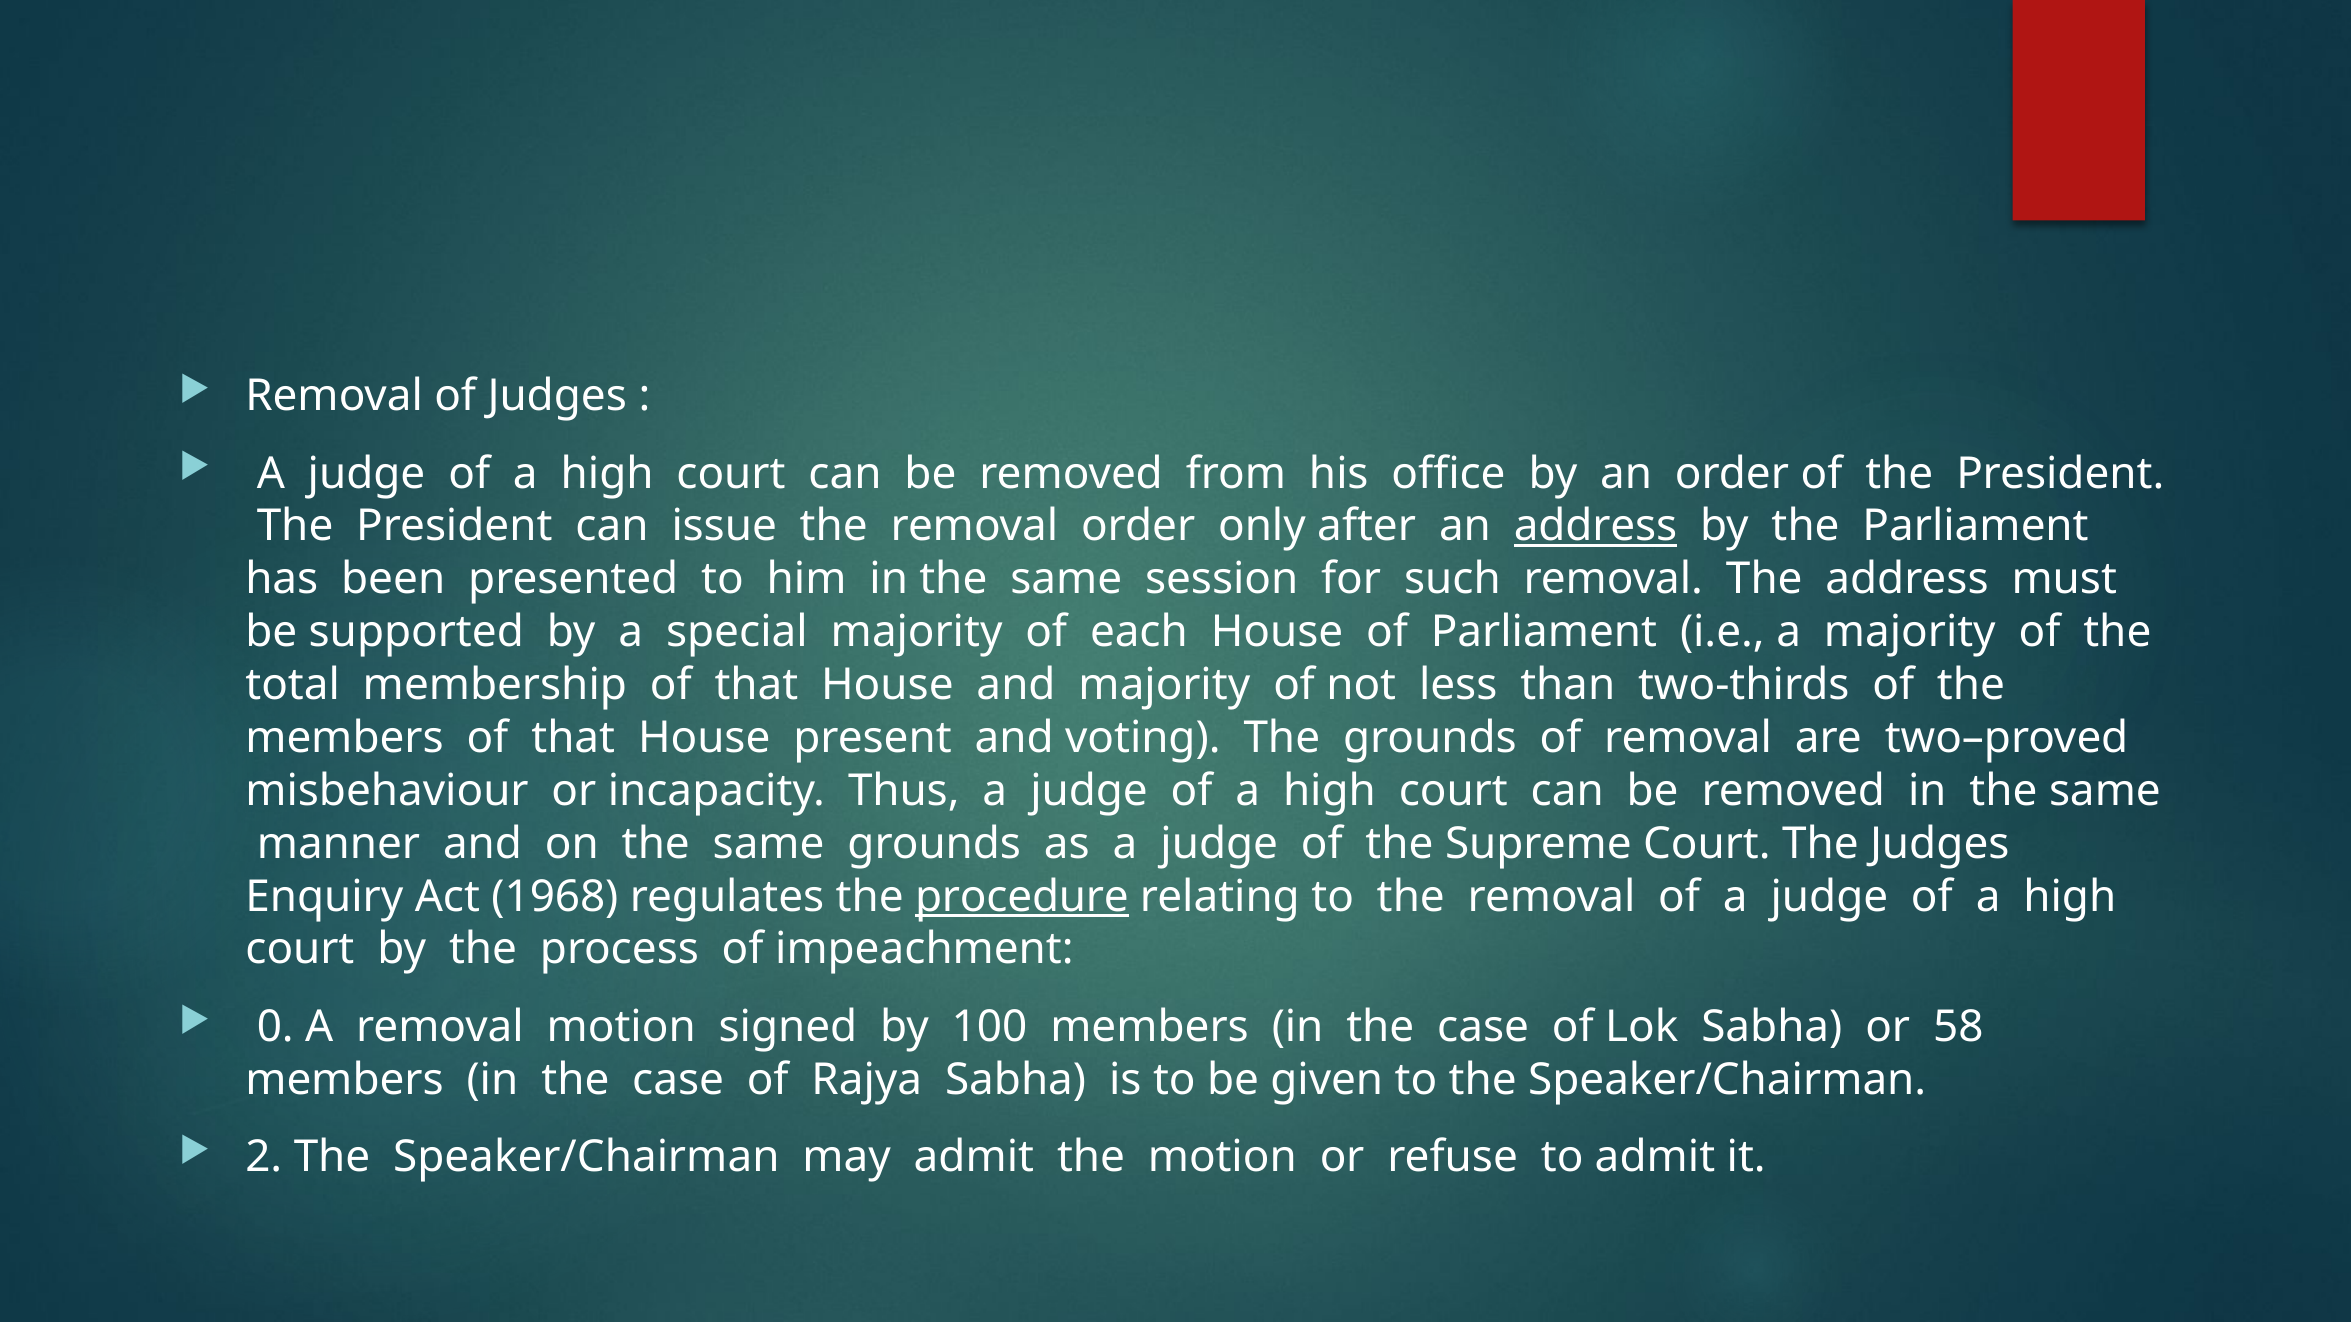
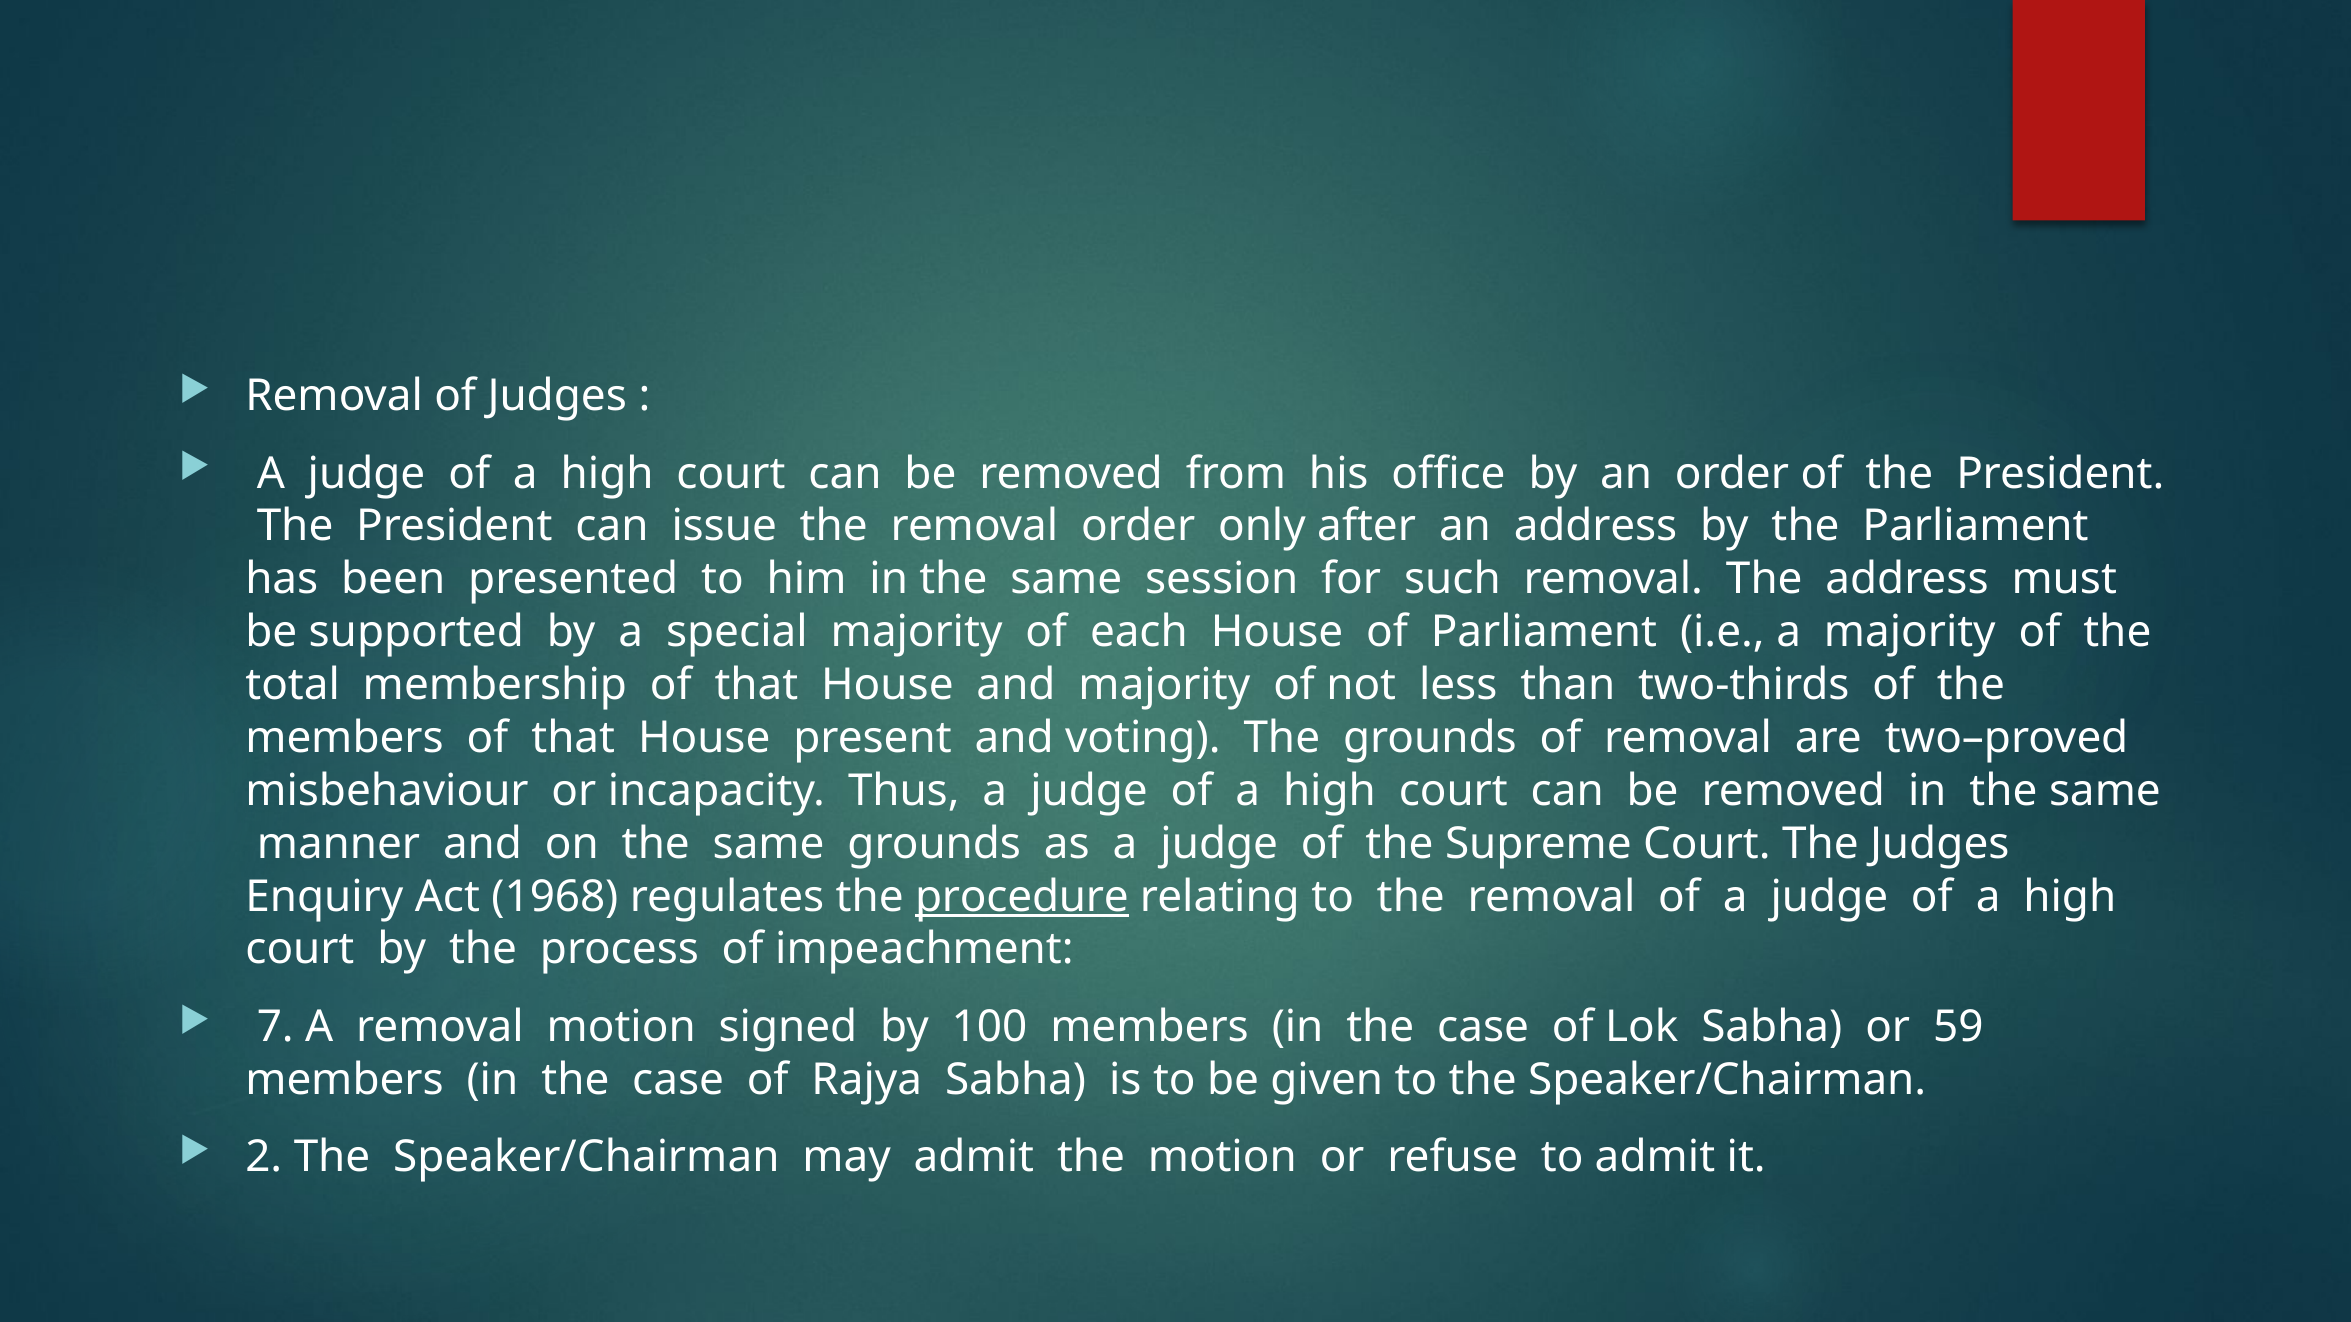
address underline: present -> none (1596, 527)
0: 0 -> 7 (275, 1027)
58: 58 -> 59 (1958, 1027)
